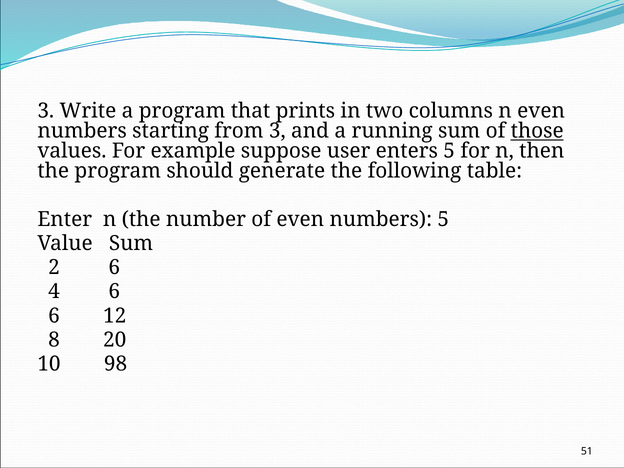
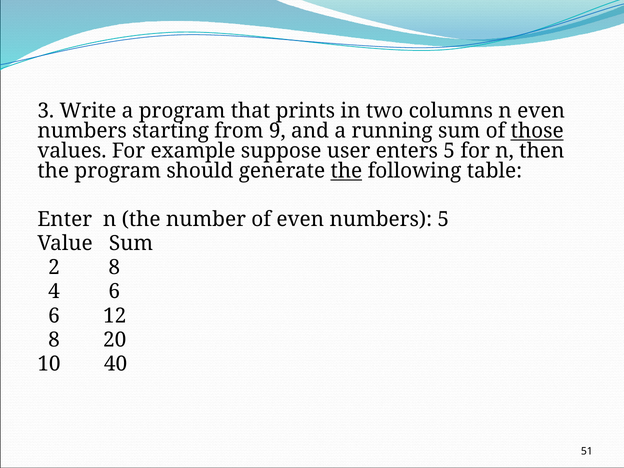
from 3: 3 -> 9 (277, 131)
the underline: none -> present (346, 171)
2 6: 6 -> 8 (114, 267)
98: 98 -> 40 (116, 364)
